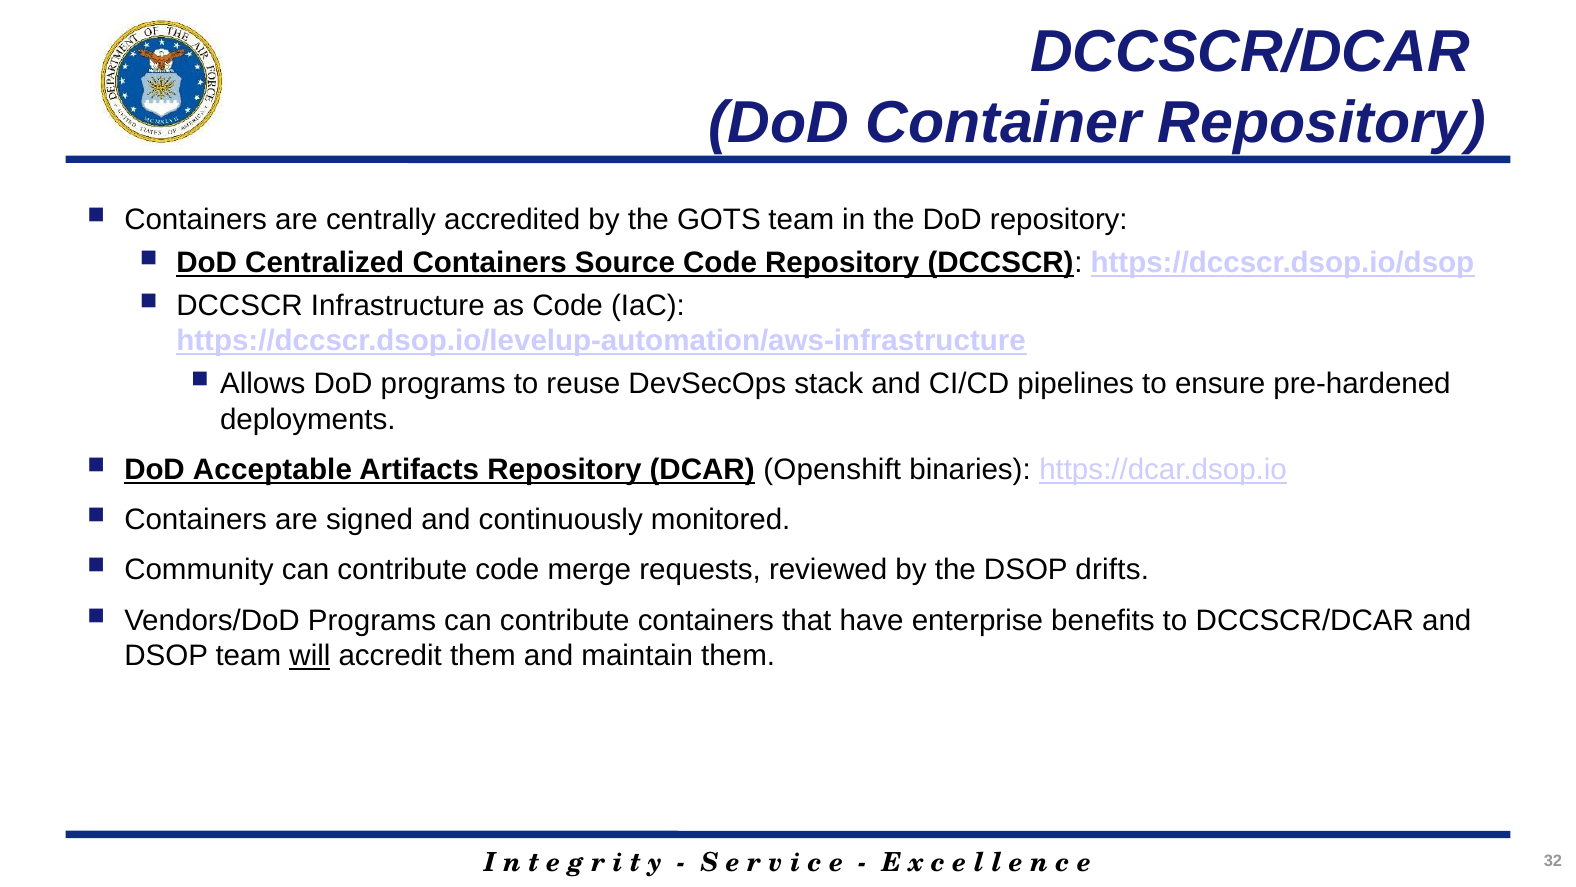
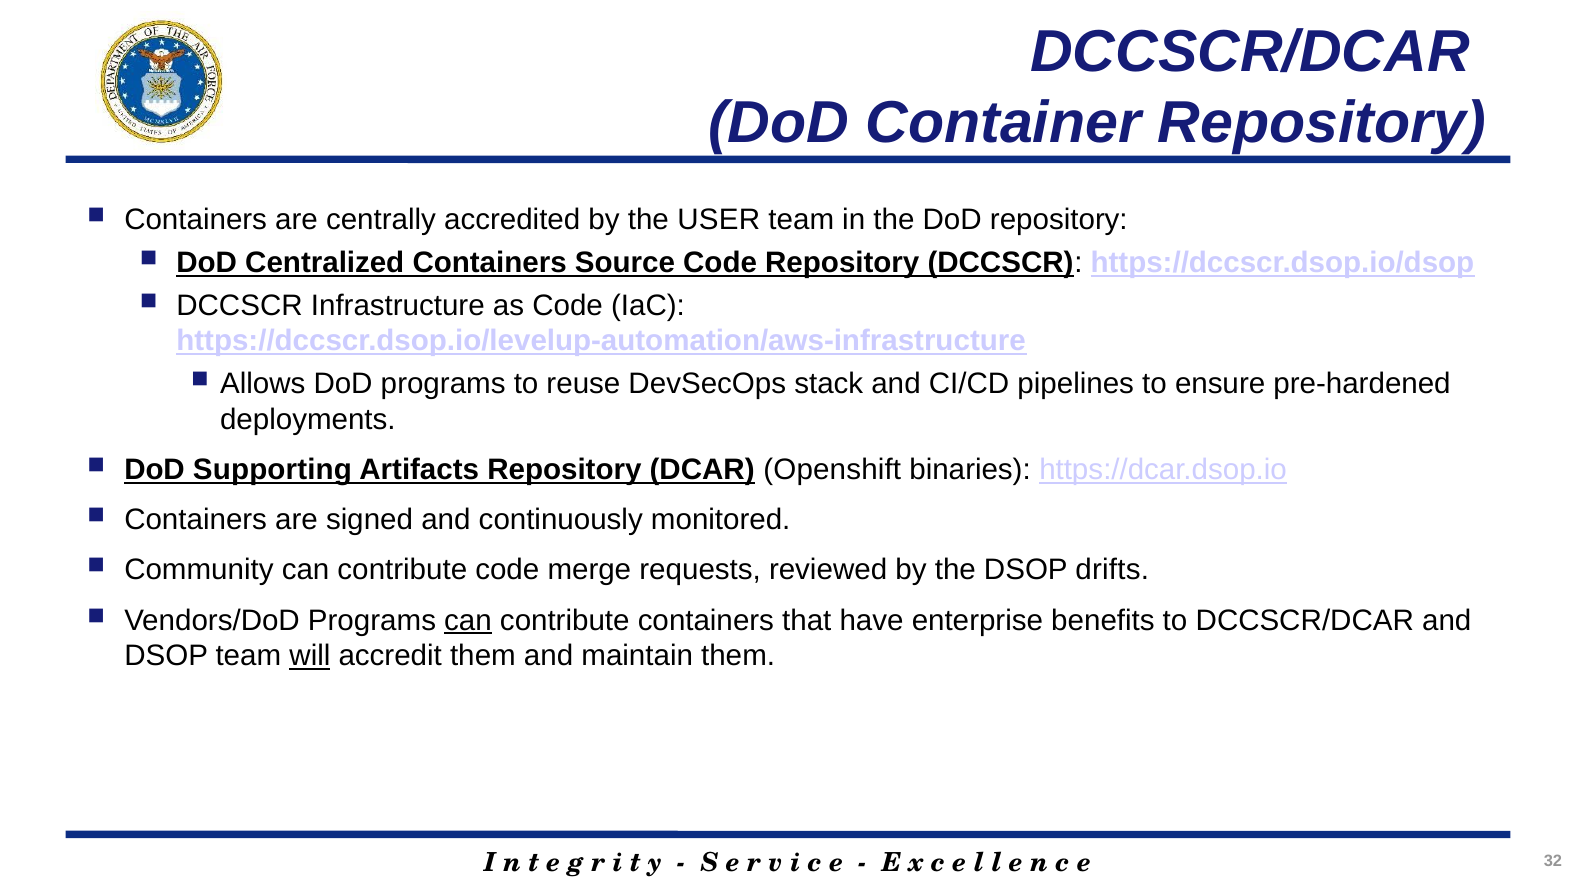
GOTS: GOTS -> USER (719, 220)
Acceptable: Acceptable -> Supporting (272, 469)
can underline: none -> present (468, 620)
